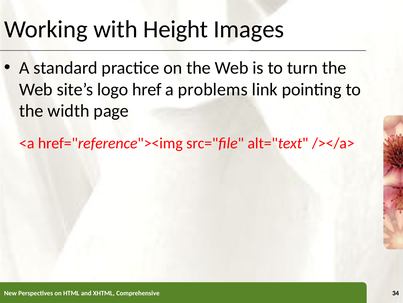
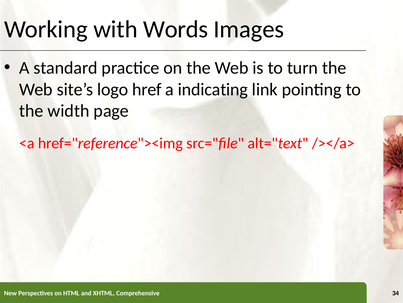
Height: Height -> Words (176, 29)
problems: problems -> indicating (213, 89)
